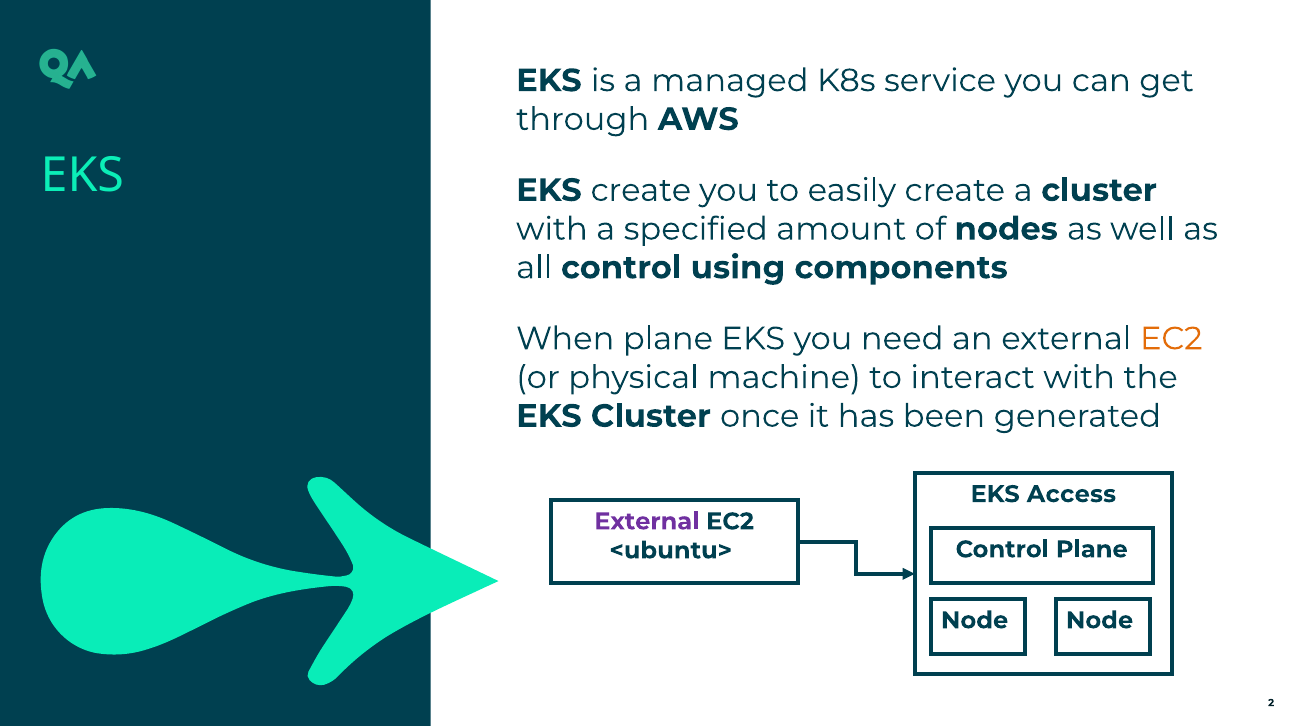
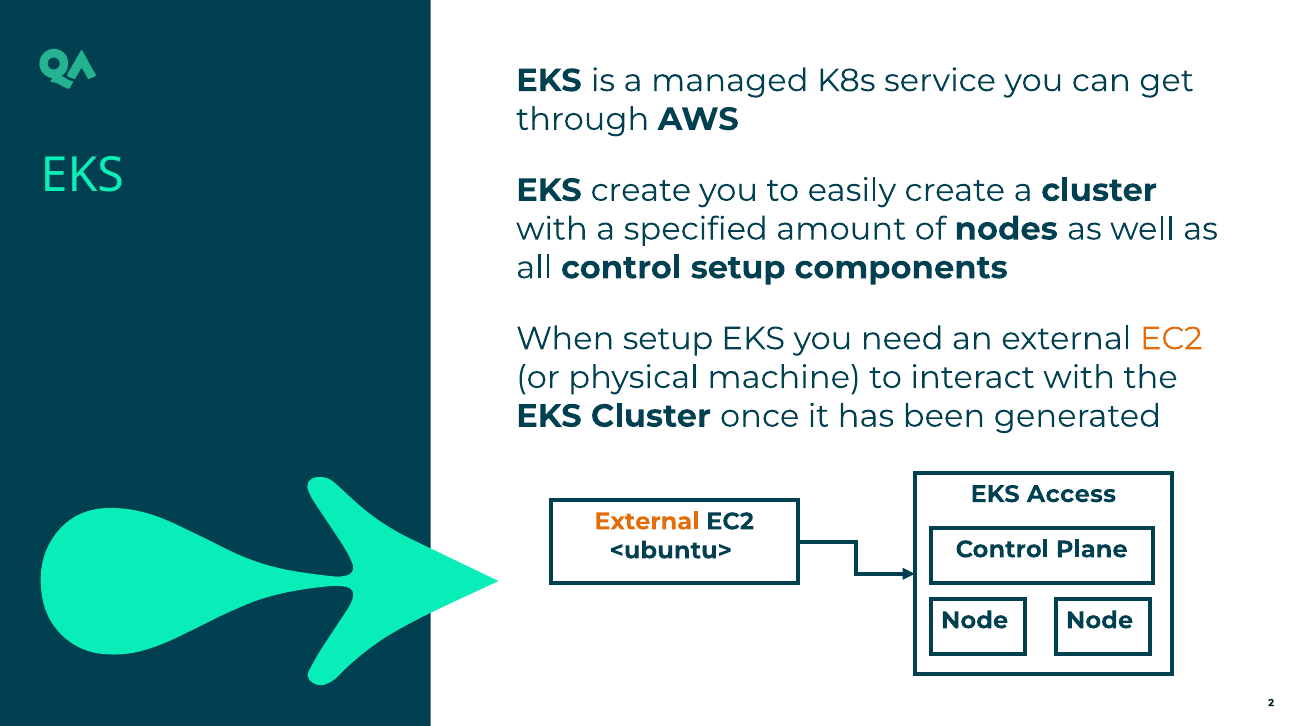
control using: using -> setup (738, 268)
When plane: plane -> setup (668, 338)
External colour: purple -> orange (647, 521)
